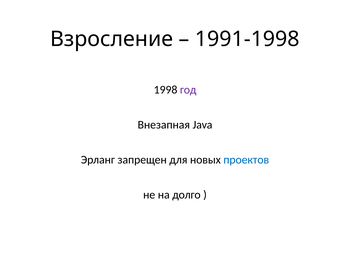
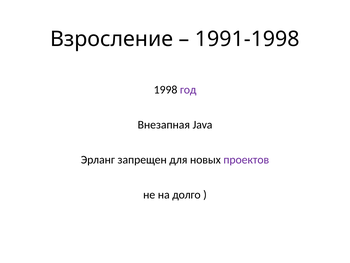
проектов colour: blue -> purple (246, 159)
